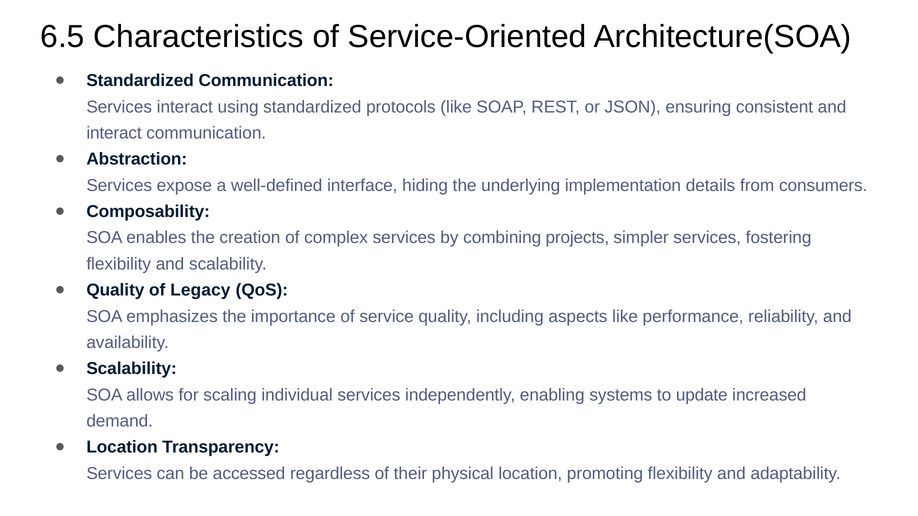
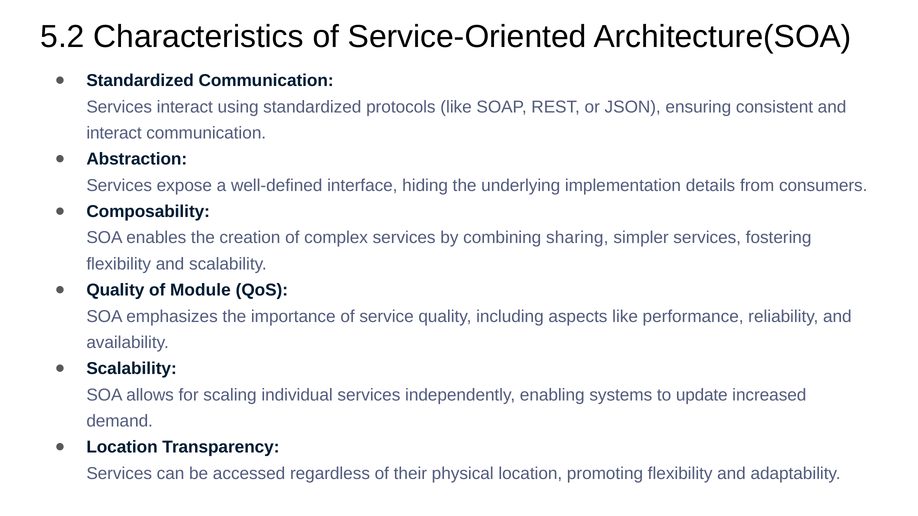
6.5: 6.5 -> 5.2 (63, 37)
projects: projects -> sharing (577, 238)
Legacy: Legacy -> Module (200, 290)
